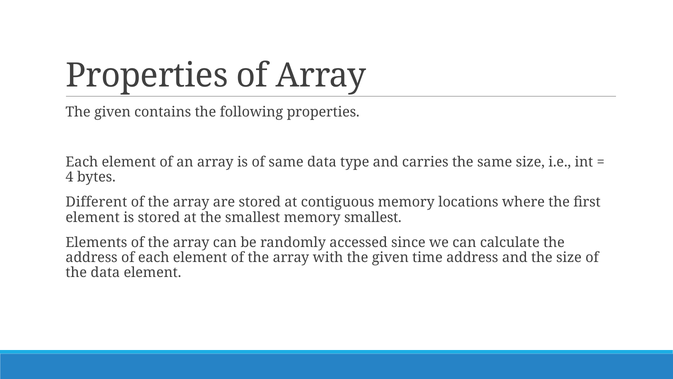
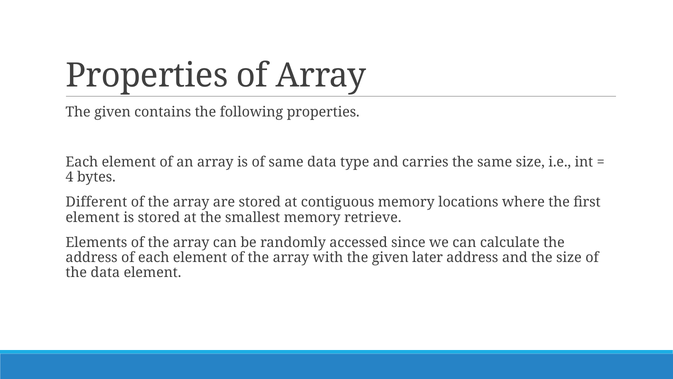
memory smallest: smallest -> retrieve (373, 217)
time: time -> later (428, 257)
